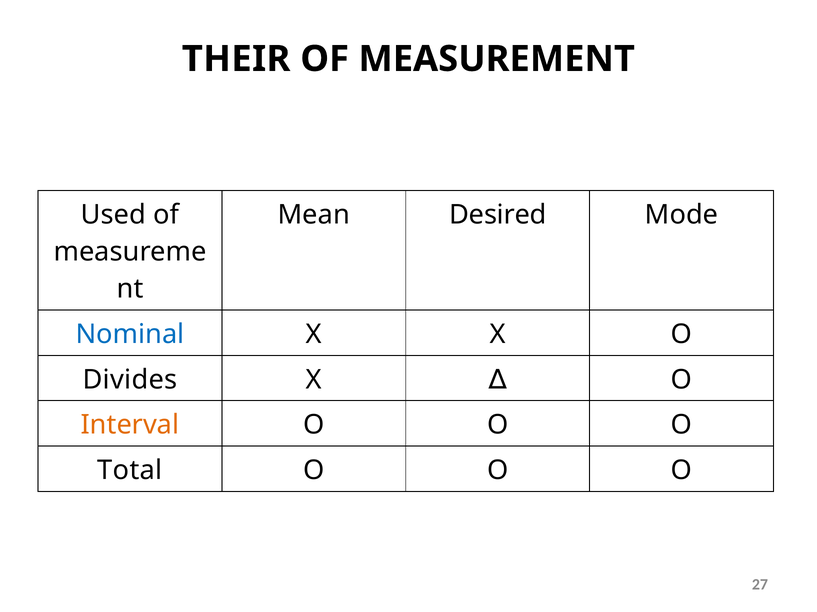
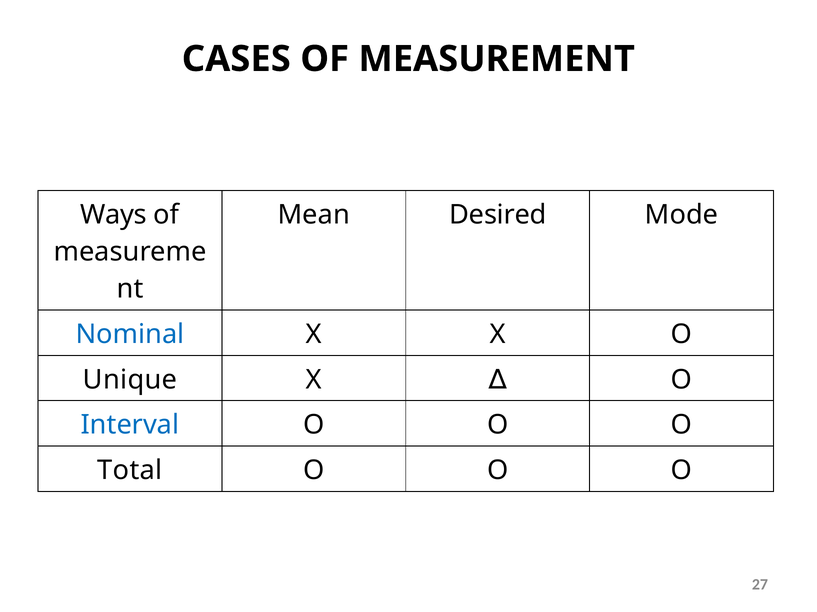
THEIR: THEIR -> CASES (236, 59)
Used: Used -> Ways (114, 215)
Divides: Divides -> Unique (130, 380)
Interval colour: orange -> blue (130, 425)
